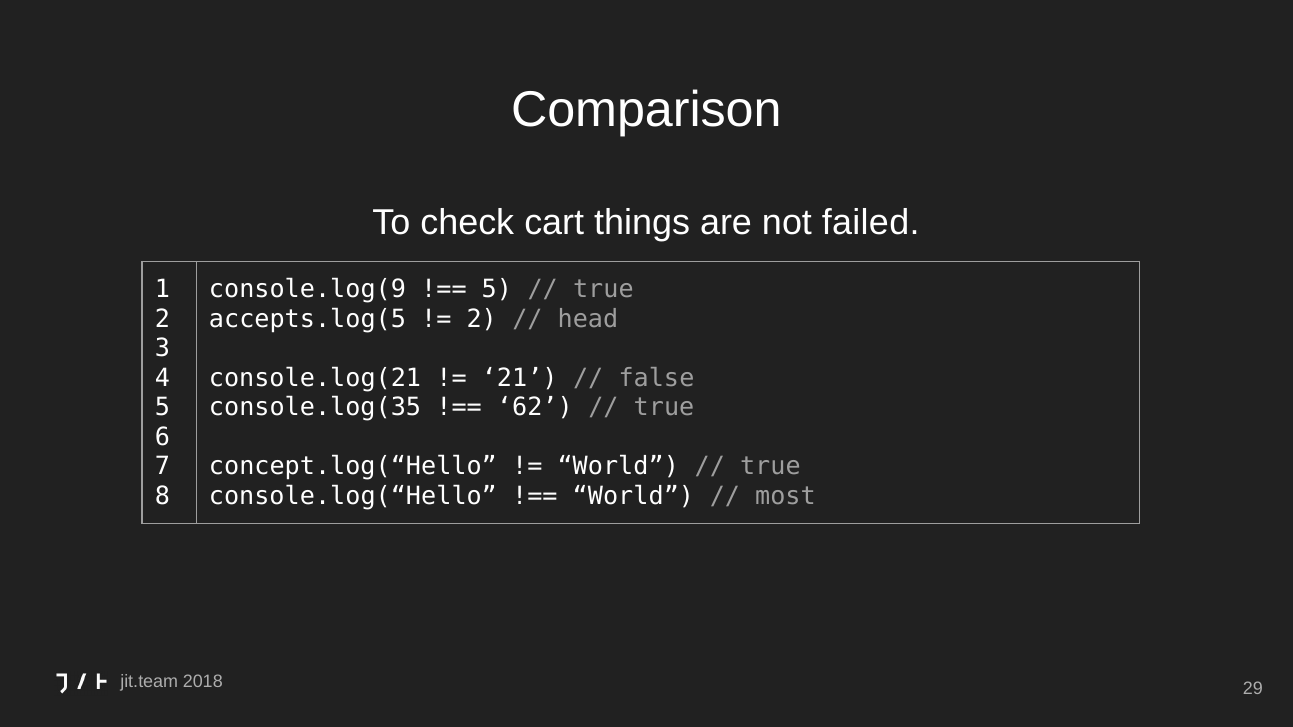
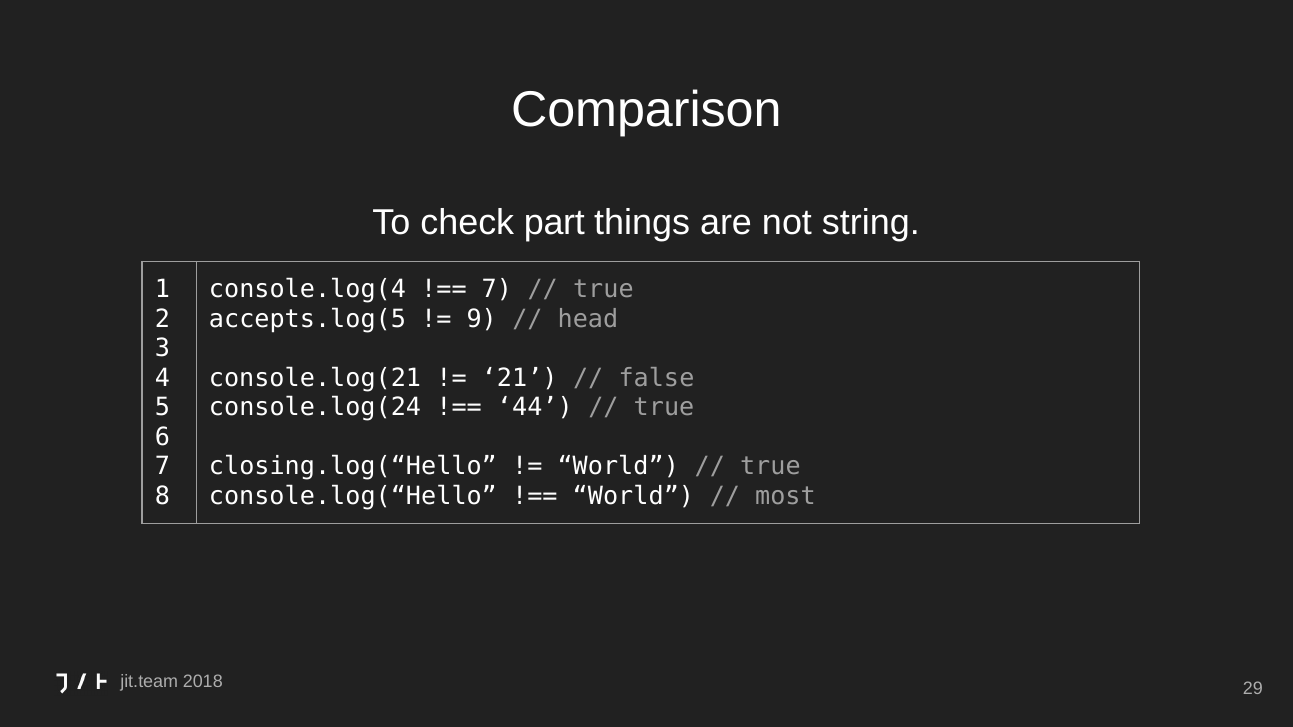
cart: cart -> part (554, 223)
failed: failed -> string (871, 223)
console.log(9: console.log(9 -> console.log(4 (307, 289)
5: 5 -> 7 (497, 289)
2: 2 -> 9 (482, 319)
console.log(35: console.log(35 -> console.log(24 (315, 408)
62: 62 -> 44 (535, 408)
concept.log(“Hello: concept.log(“Hello -> closing.log(“Hello (353, 467)
